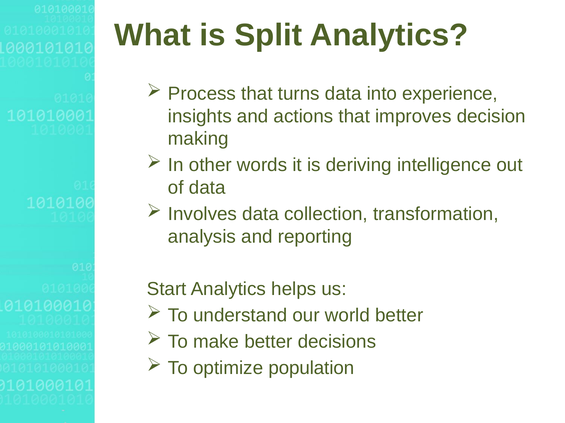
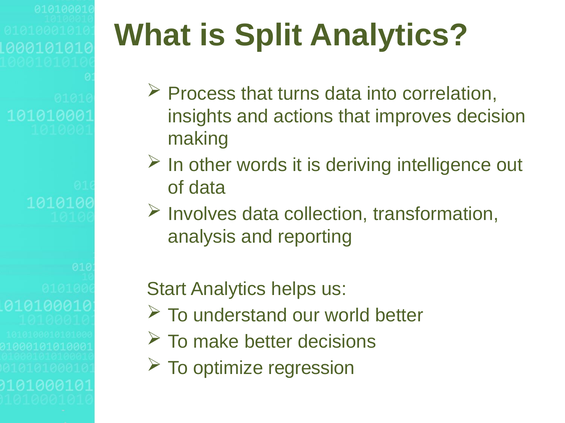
experience: experience -> correlation (450, 94)
population: population -> regression (311, 369)
